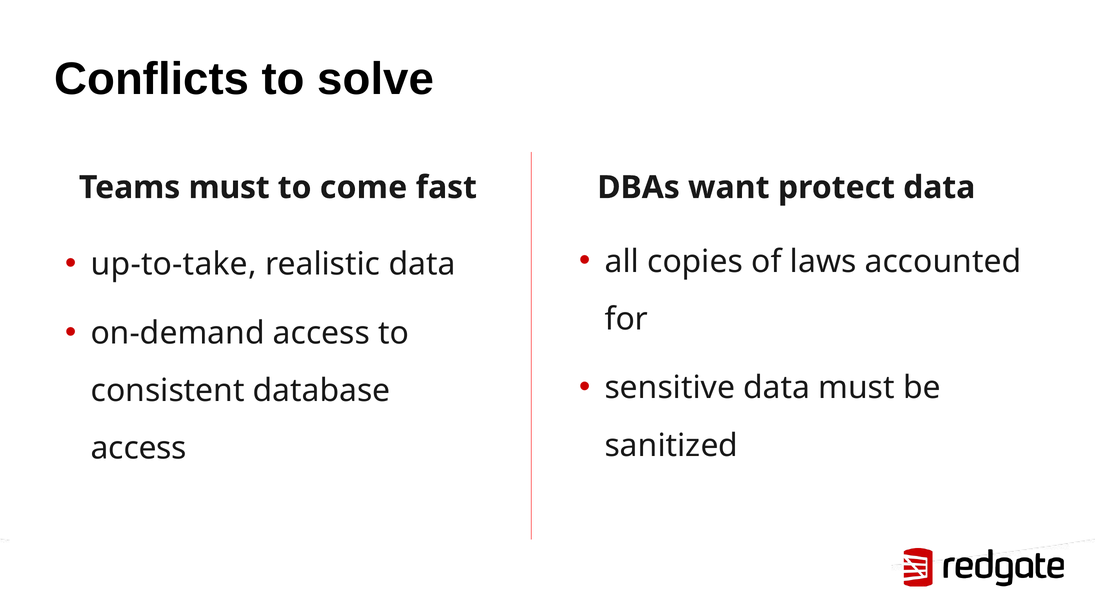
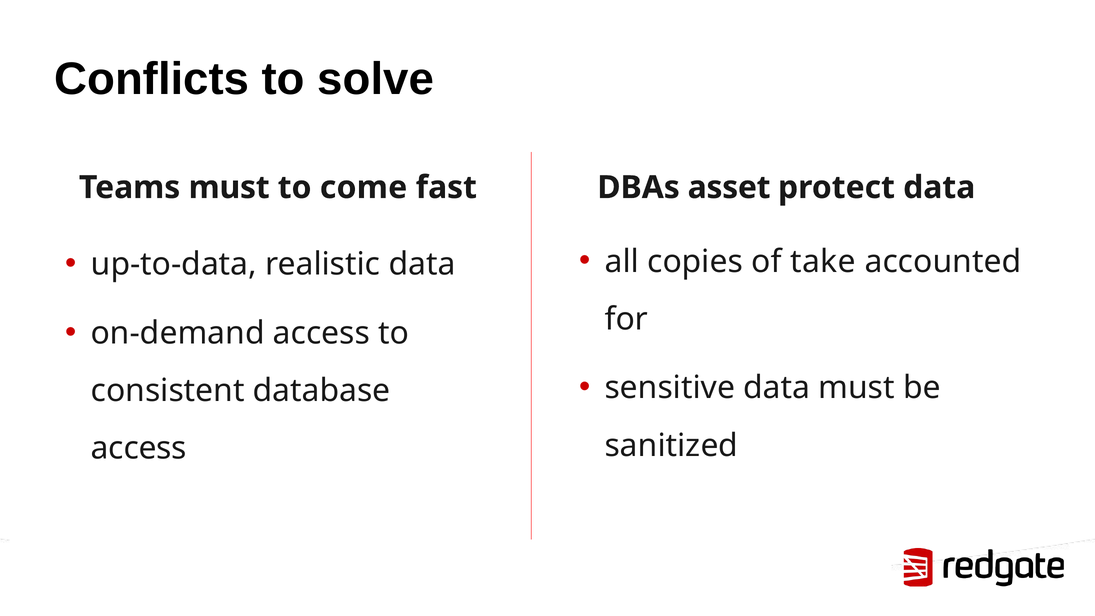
want: want -> asset (729, 187)
laws: laws -> take (823, 261)
up-to-take: up-to-take -> up-to-data (174, 264)
